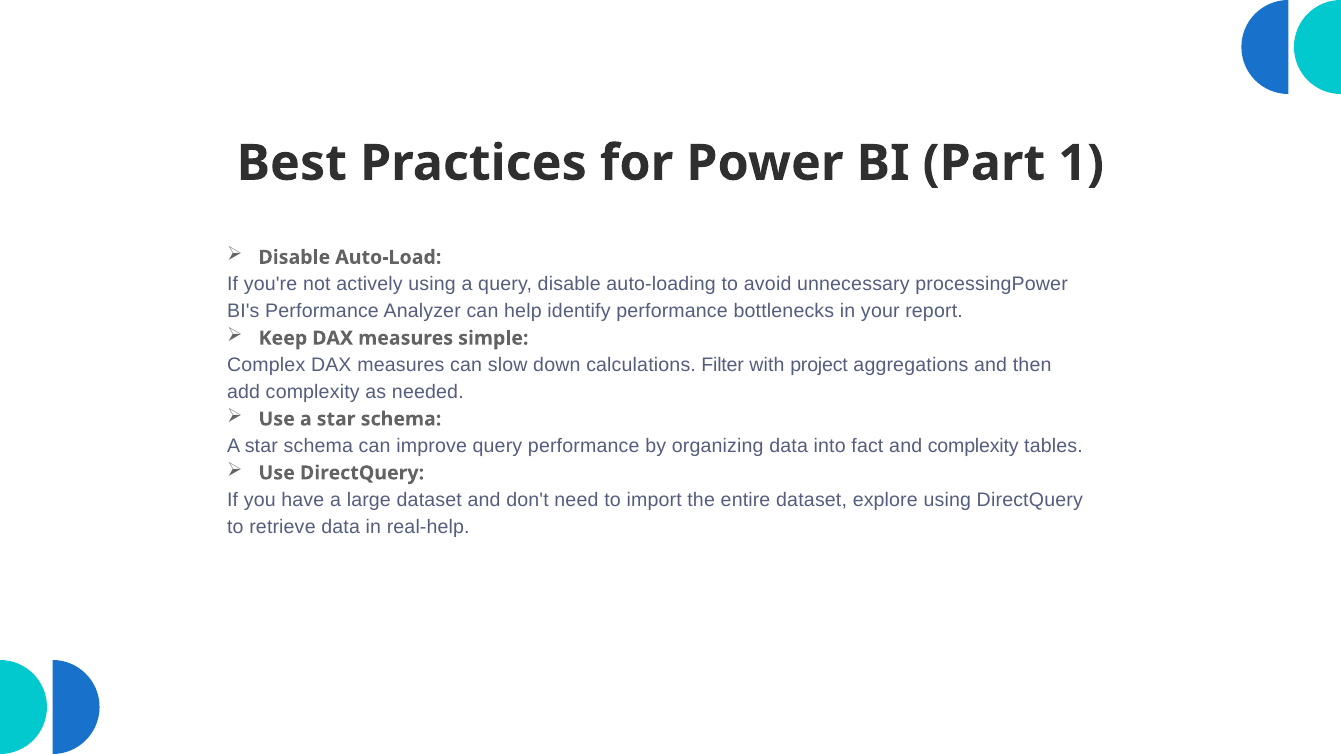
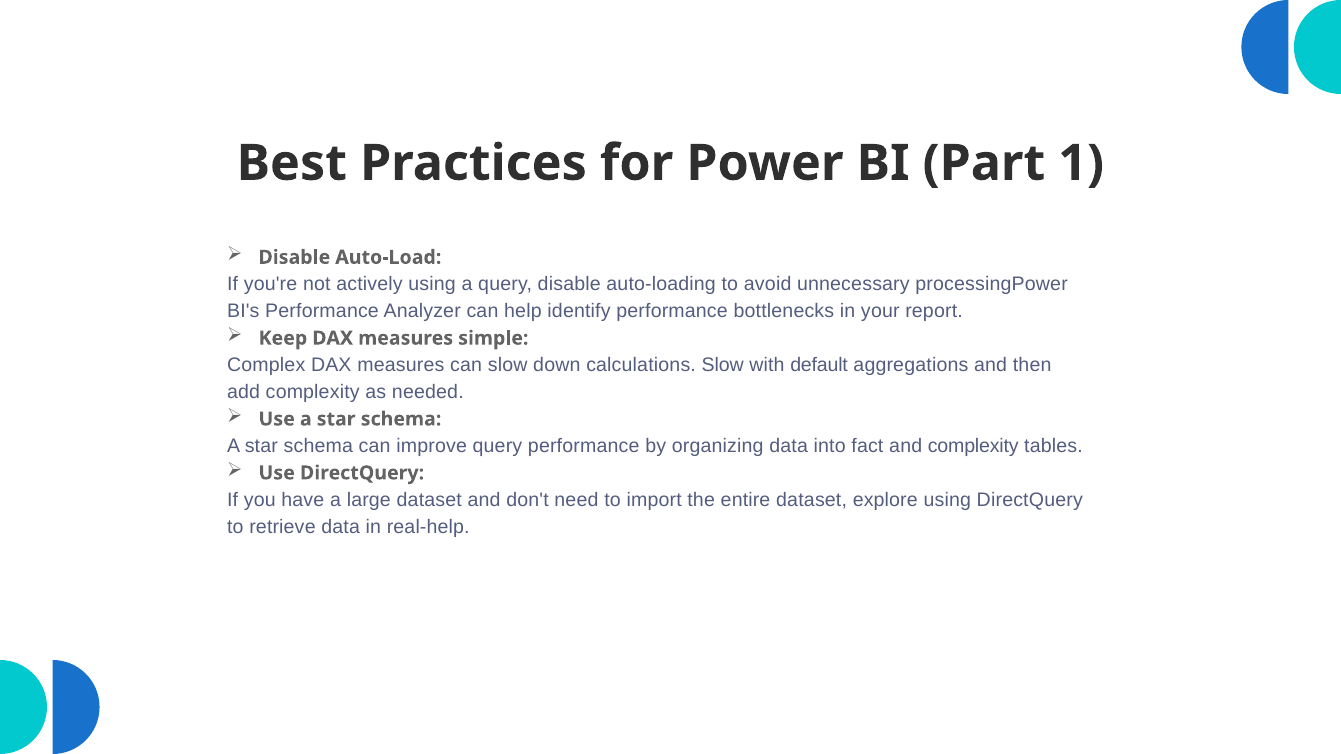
calculations Filter: Filter -> Slow (723, 365)
project: project -> default (819, 365)
